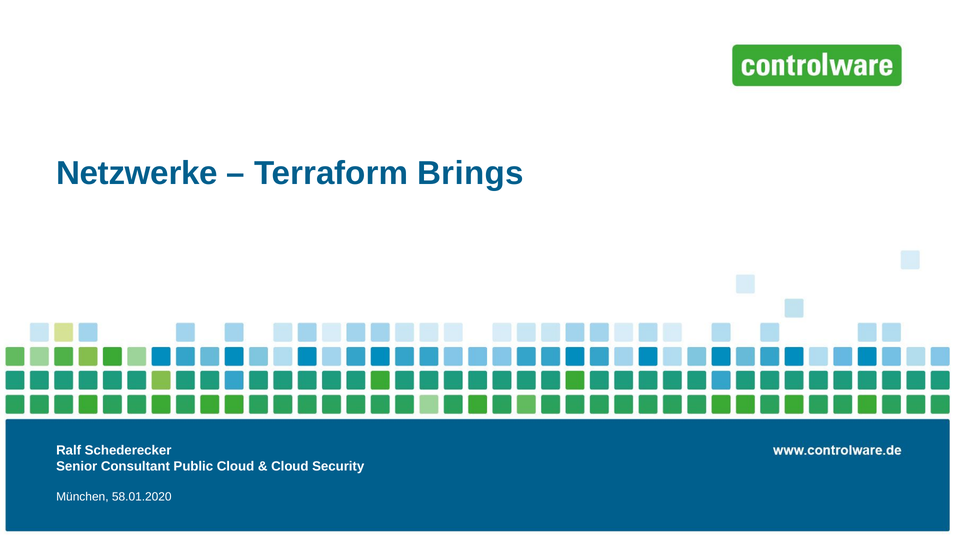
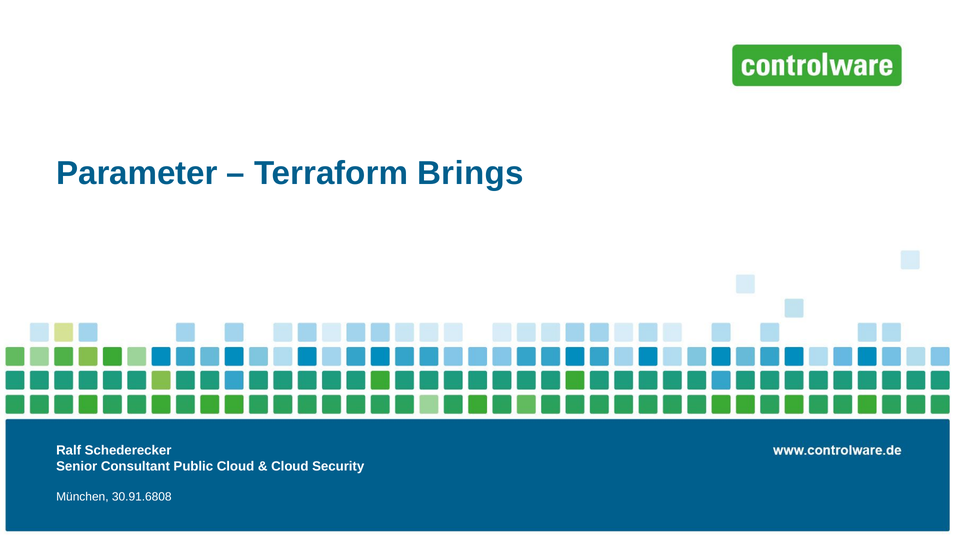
Netzwerke: Netzwerke -> Parameter (137, 173)
58.01.2020: 58.01.2020 -> 30.91.6808 (142, 497)
